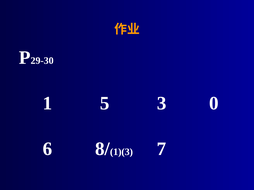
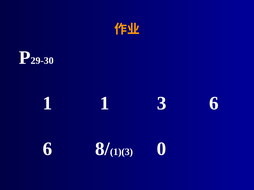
1 5: 5 -> 1 (105, 104)
3 0: 0 -> 6 (214, 104)
7: 7 -> 0 (161, 149)
